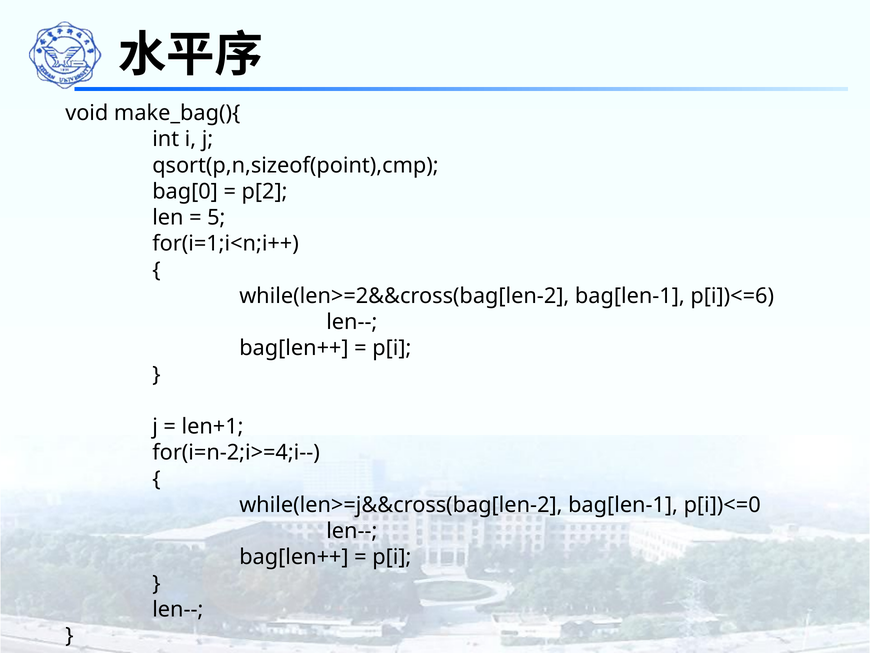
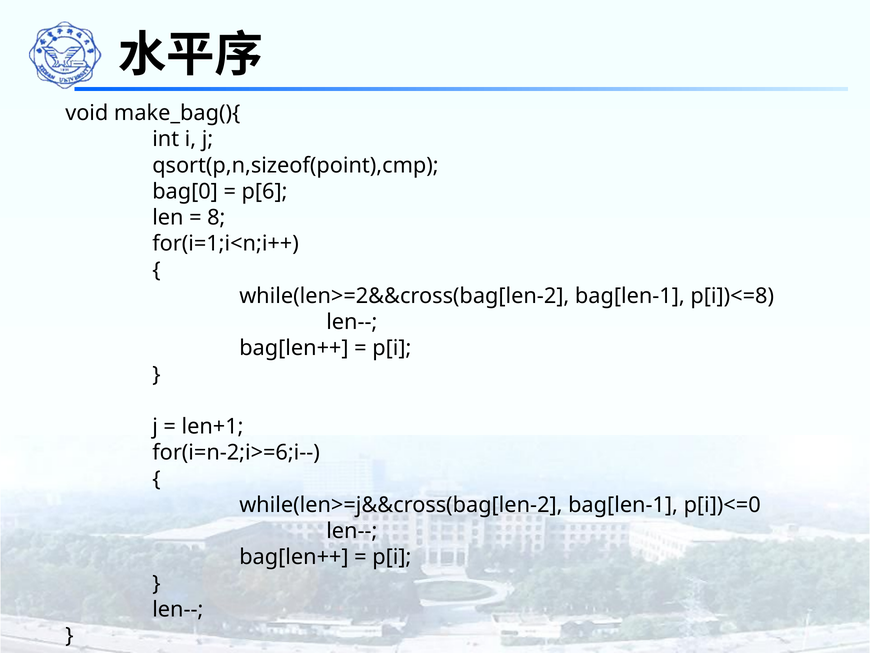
p[2: p[2 -> p[6 (265, 191)
5: 5 -> 8 (216, 217)
p[i])<=6: p[i])<=6 -> p[i])<=8 (732, 296)
for(i=n-2;i>=4;i--: for(i=n-2;i>=4;i-- -> for(i=n-2;i>=6;i-- (236, 452)
